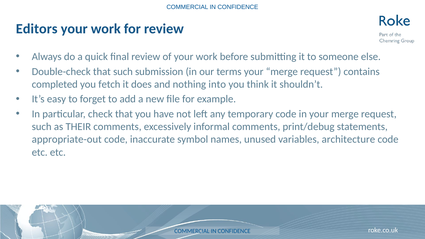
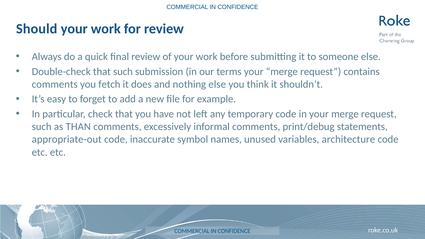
Editors: Editors -> Should (37, 29)
completed: completed -> comments (55, 84)
nothing into: into -> else (217, 84)
THEIR: THEIR -> THAN (78, 127)
